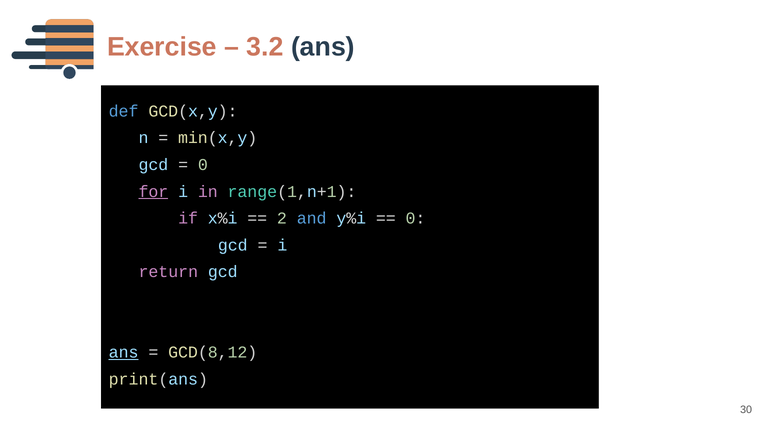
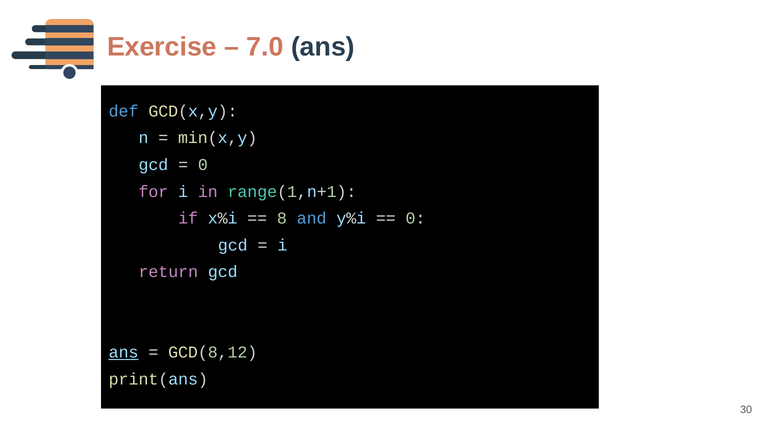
3.2: 3.2 -> 7.0 (265, 47)
for underline: present -> none (153, 192)
2: 2 -> 8 (282, 218)
